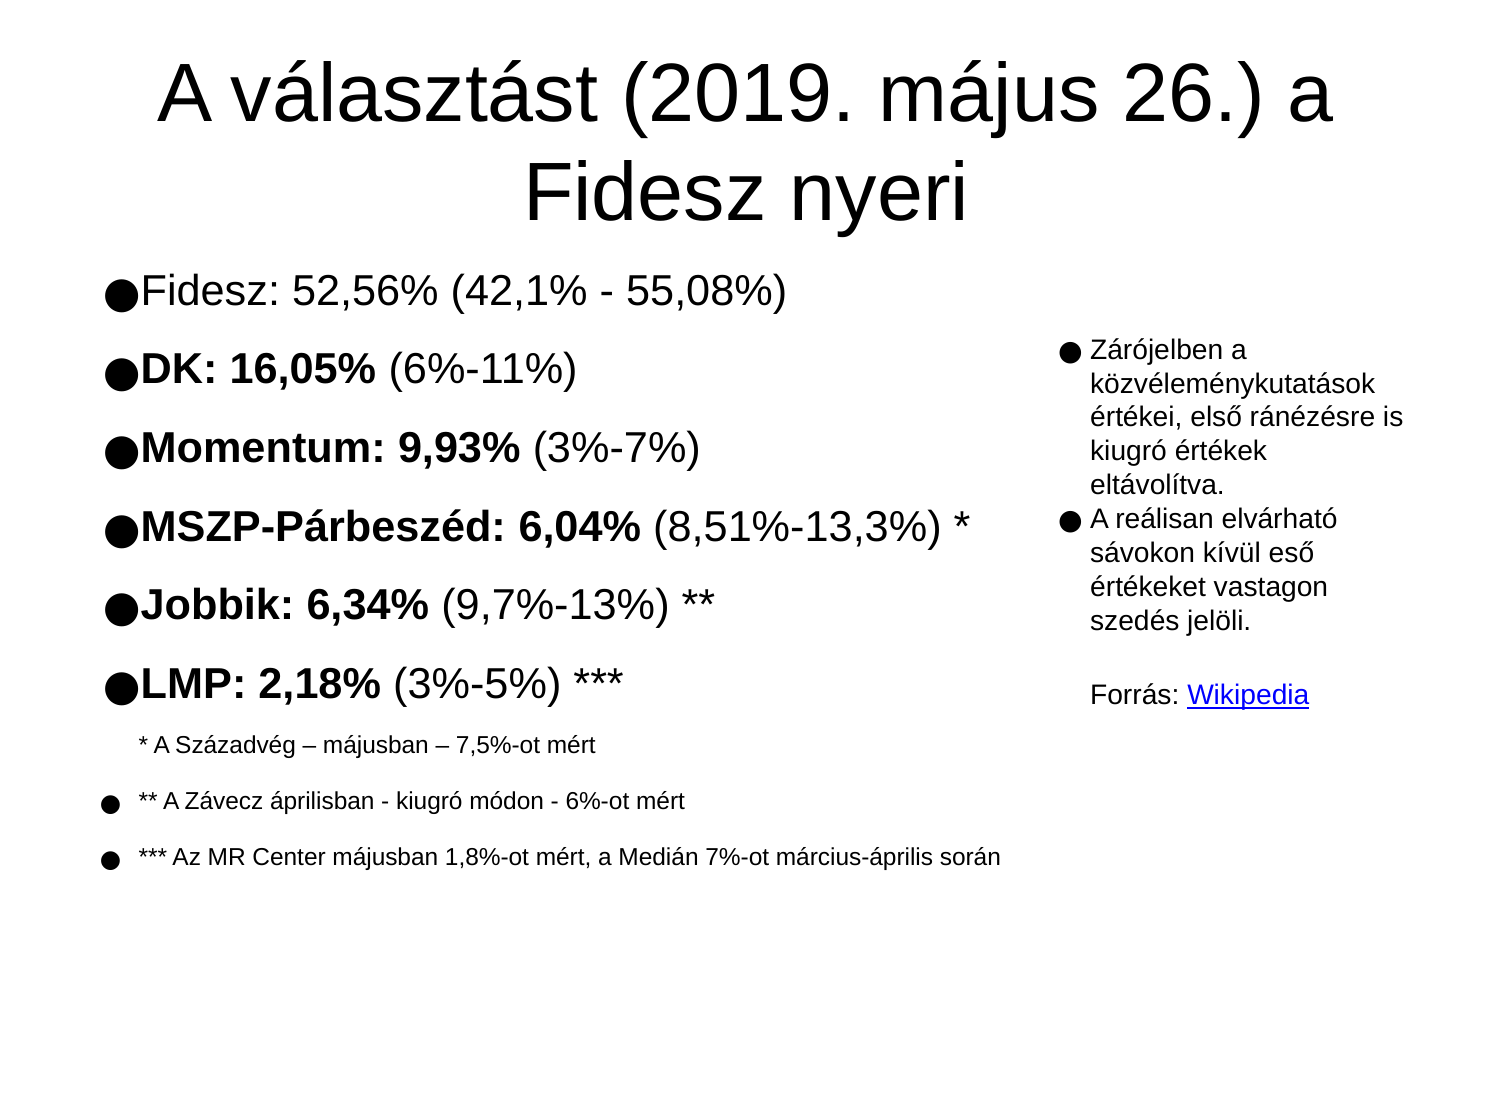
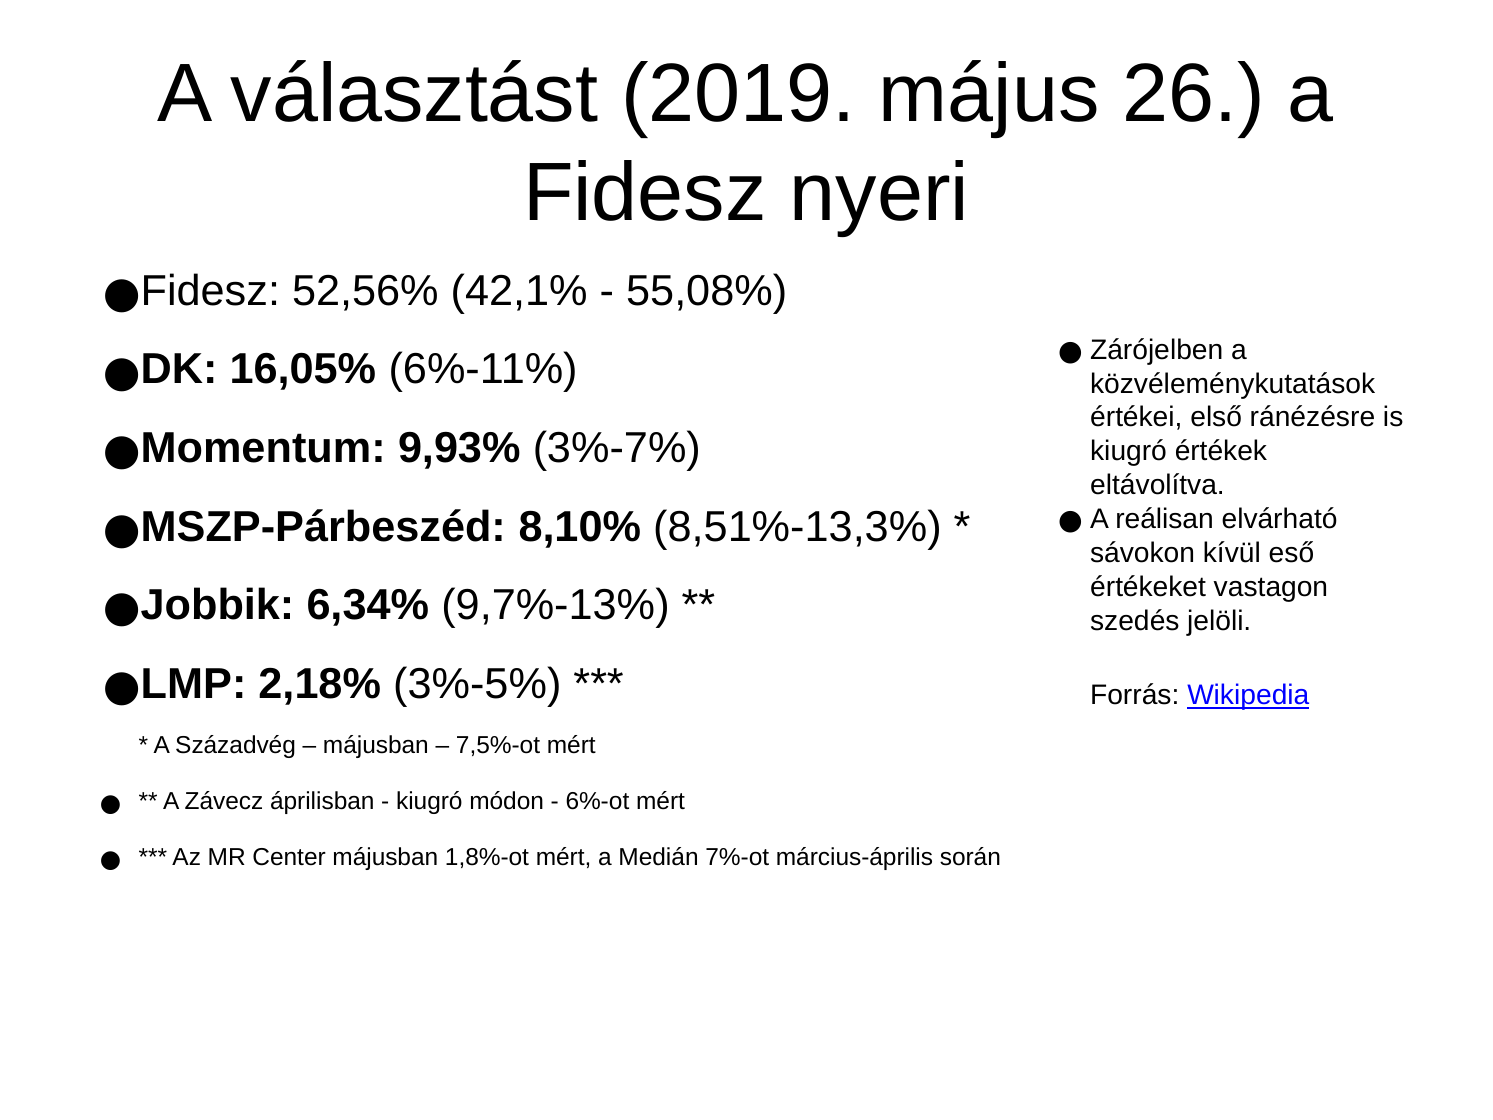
6,04%: 6,04% -> 8,10% (580, 527)
